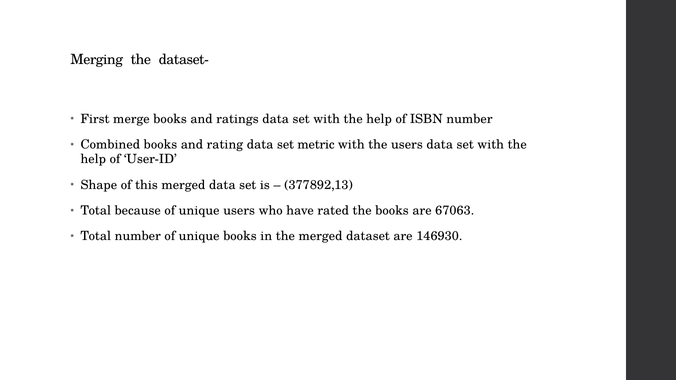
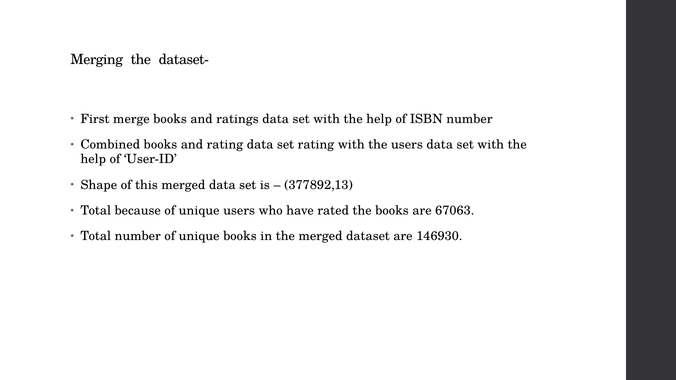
set metric: metric -> rating (316, 145)
